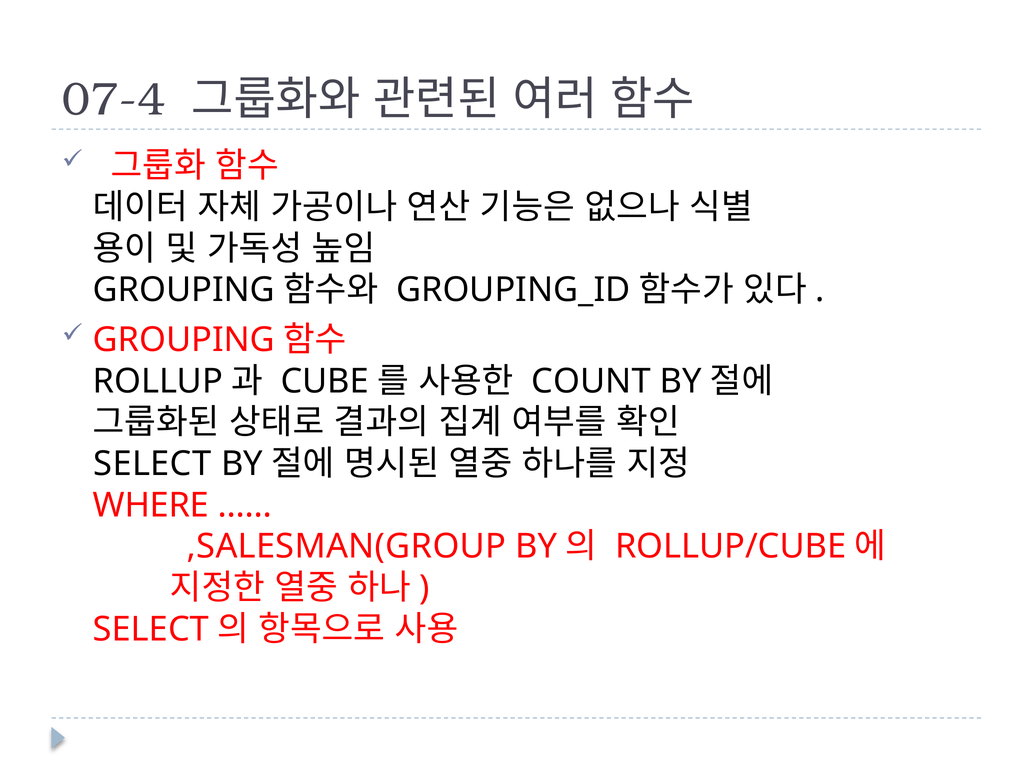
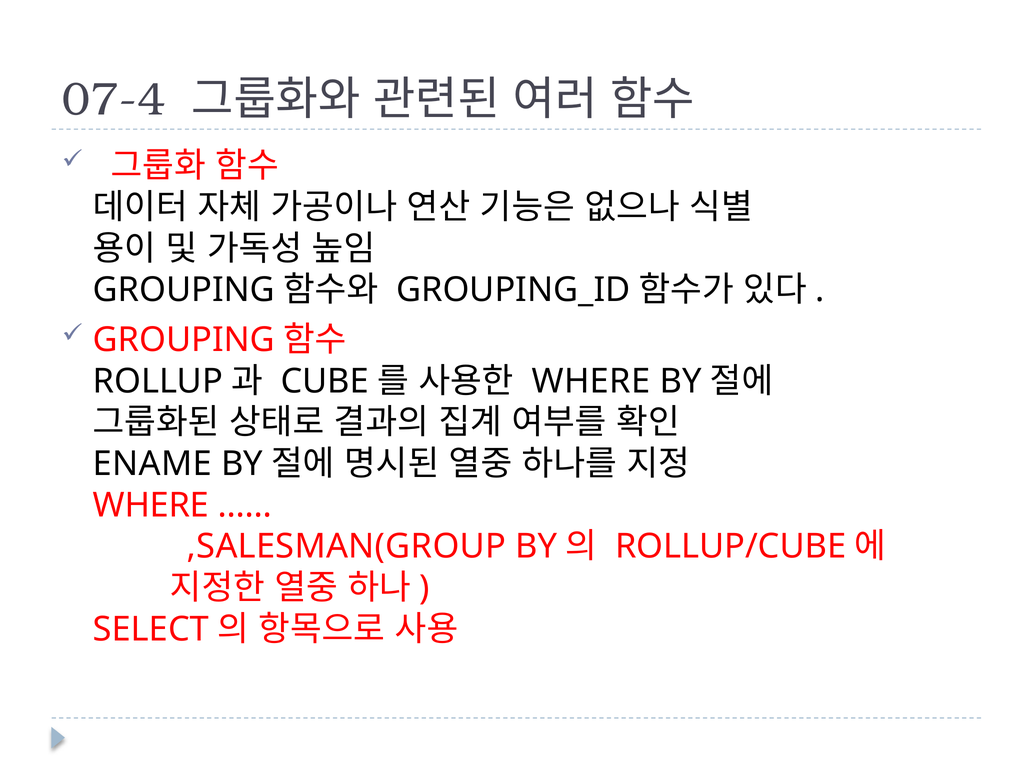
COUNT: COUNT -> WHERE (591, 381)
SELECT: SELECT -> ENAME (152, 464)
